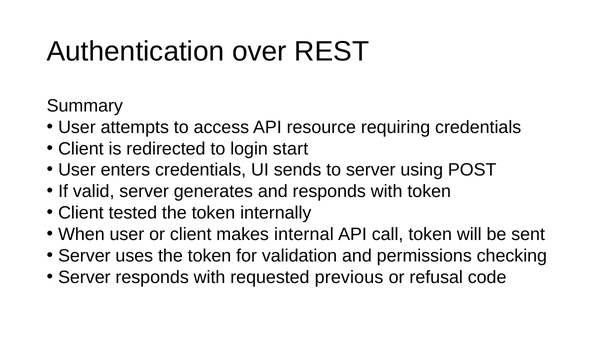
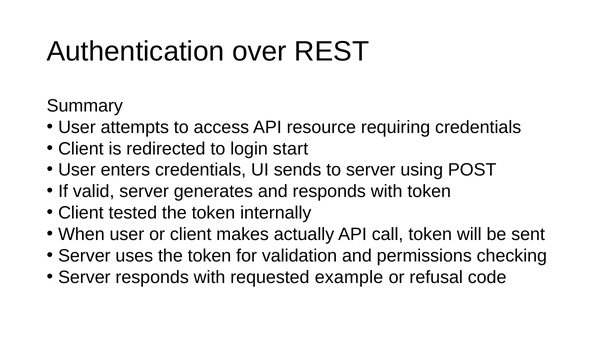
internal: internal -> actually (304, 234)
previous: previous -> example (349, 277)
